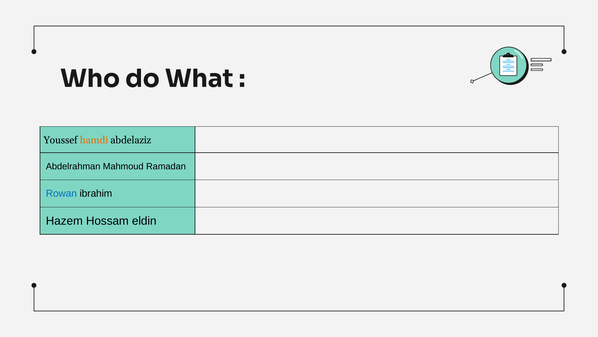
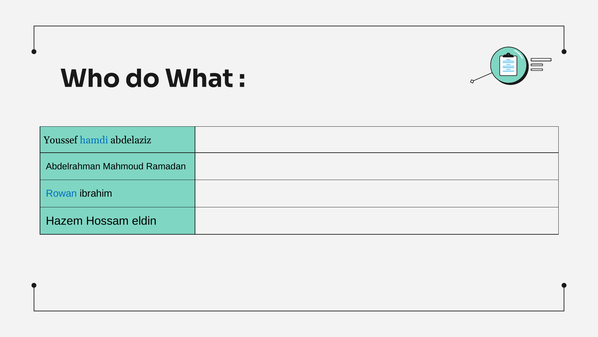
hamdi colour: orange -> blue (94, 140)
